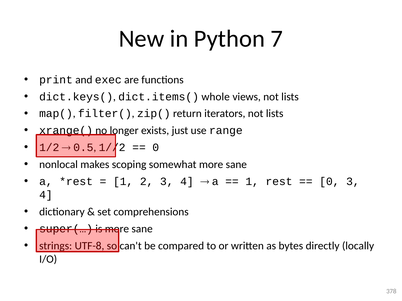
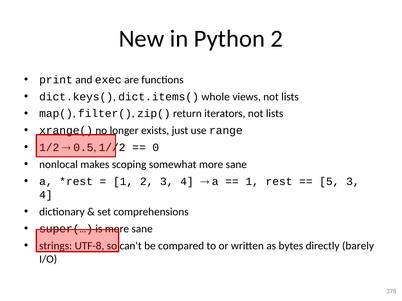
Python 7: 7 -> 2 (277, 39)
0: 0 -> 5 (329, 182)
locally: locally -> barely (358, 246)
